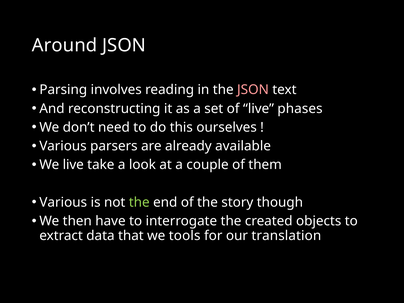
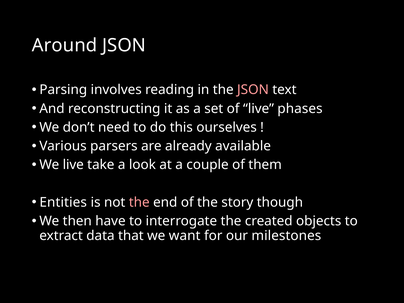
Various: Various -> Entities (63, 202)
the colour: light green -> pink (139, 202)
tools: tools -> want (185, 236)
translation: translation -> milestones (286, 236)
